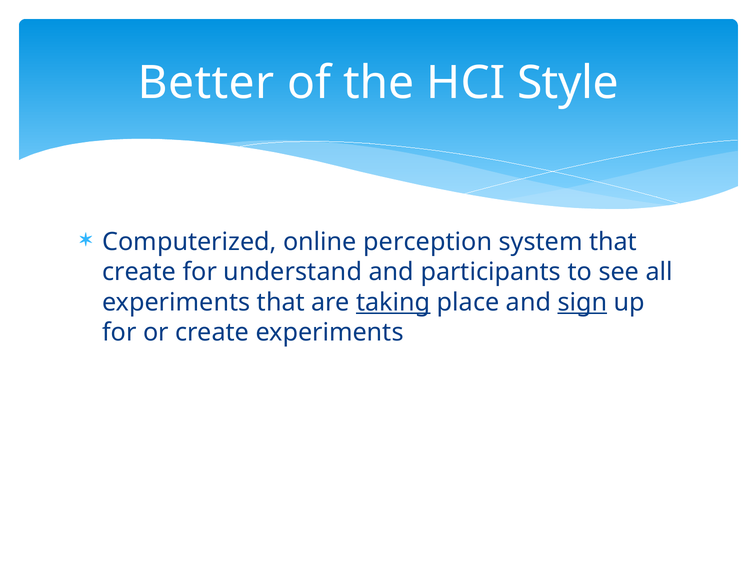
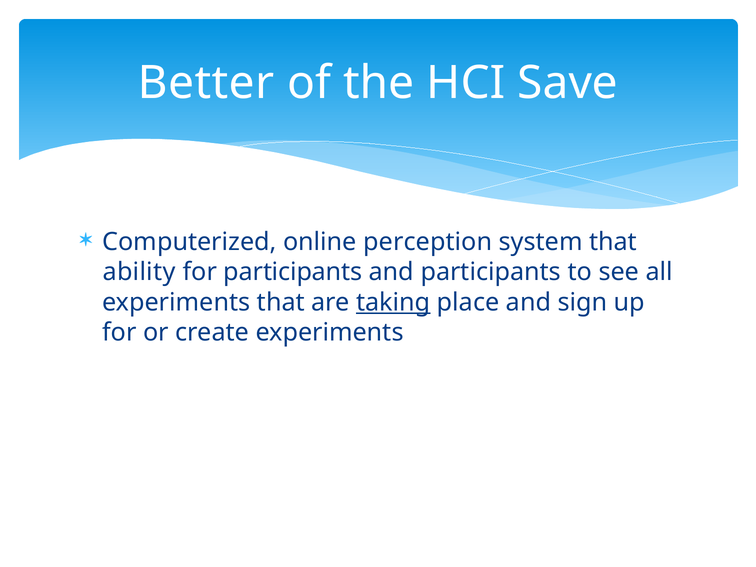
Style: Style -> Save (568, 83)
create: create -> ability (139, 272)
for understand: understand -> participants (293, 272)
sign underline: present -> none (582, 302)
